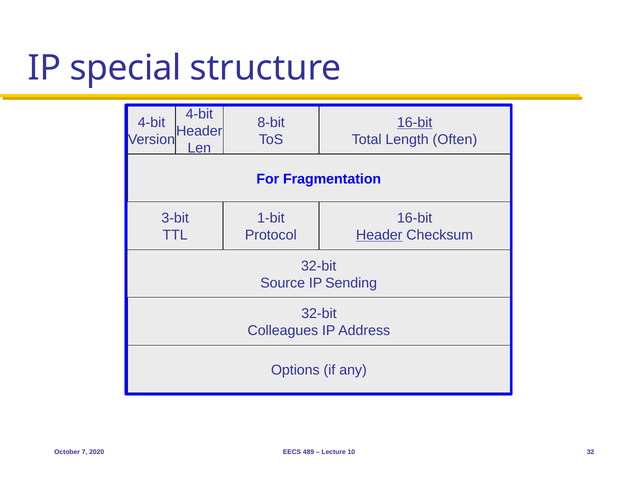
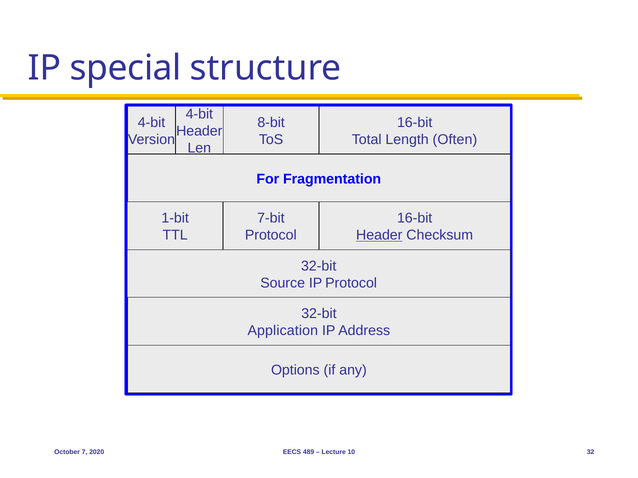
16-bit underline: present -> none (415, 123)
3-bit: 3-bit -> 1-bit (175, 218)
1-bit: 1-bit -> 7-bit (271, 218)
IP Sending: Sending -> Protocol (351, 283)
Colleagues: Colleagues -> Application (283, 331)
